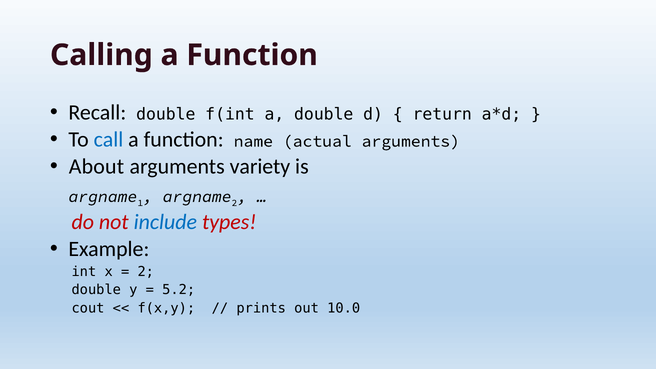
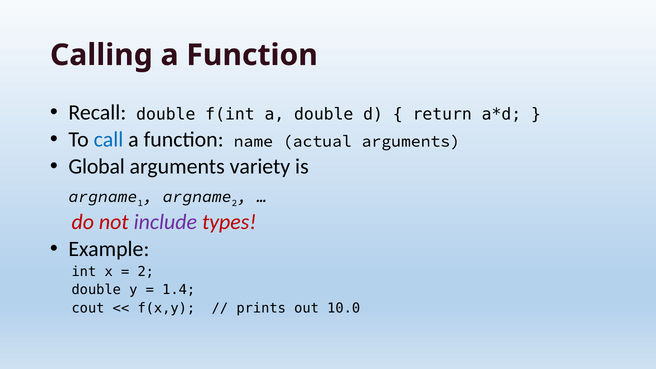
About: About -> Global (97, 166)
include colour: blue -> purple (165, 222)
5.2: 5.2 -> 1.4 (179, 290)
